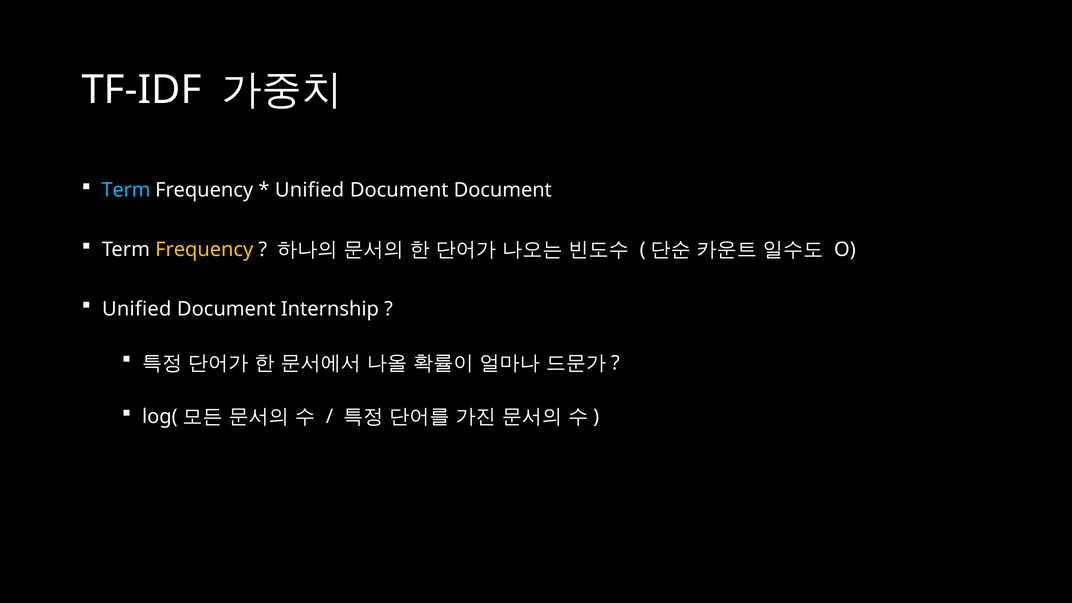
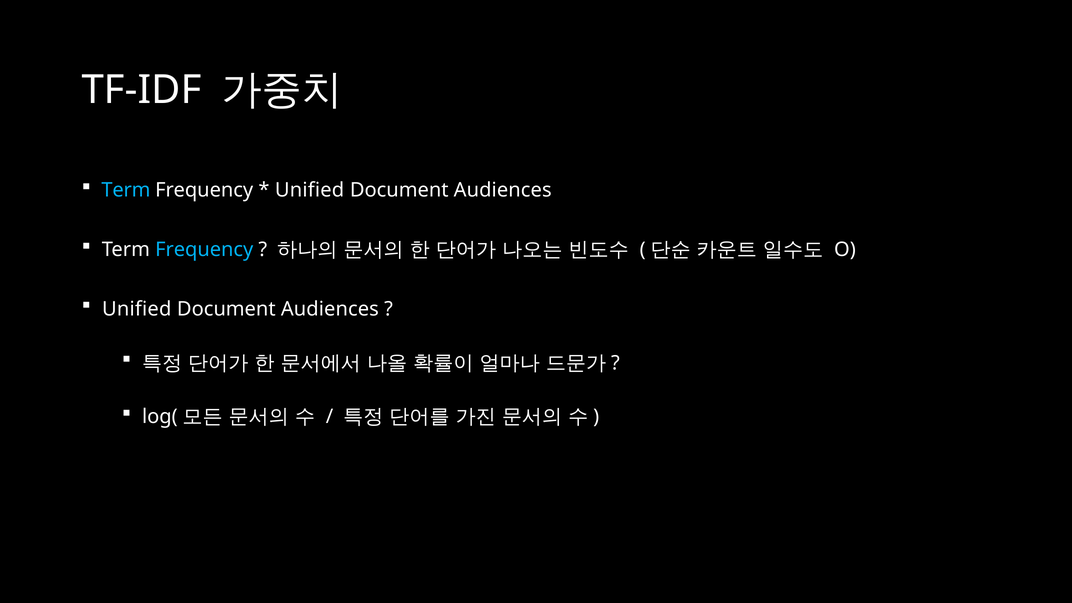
Document: Document -> Audiences (503, 190)
Frequency colour: yellow -> light blue (204, 250)
Internship: Internship -> Audiences (330, 309)
